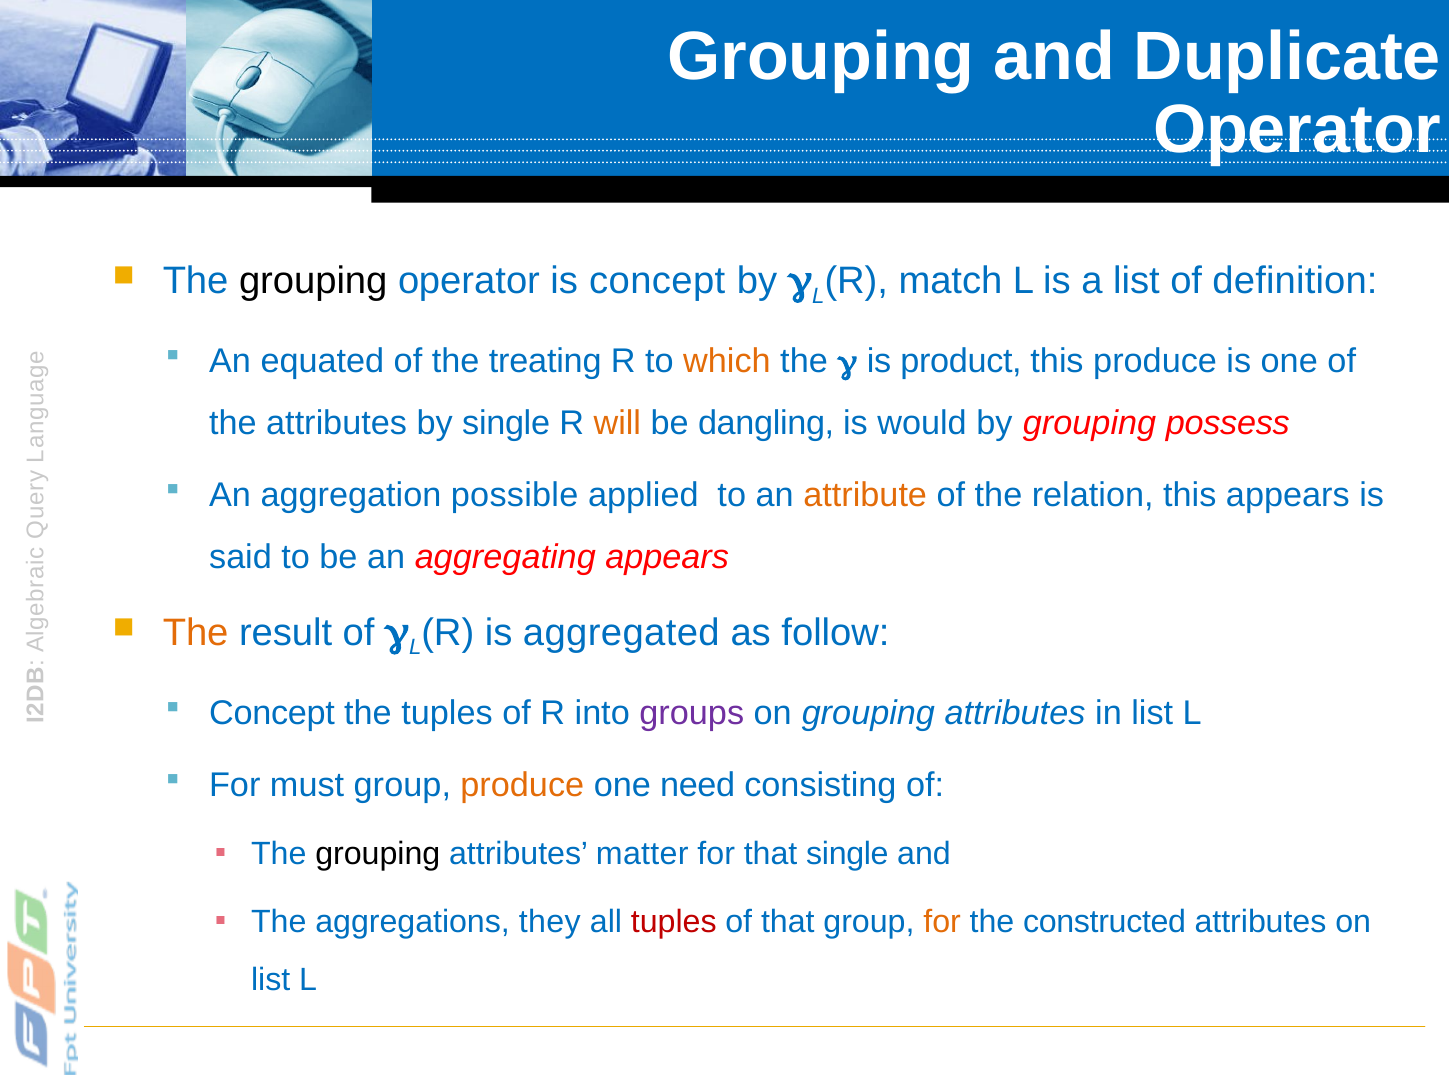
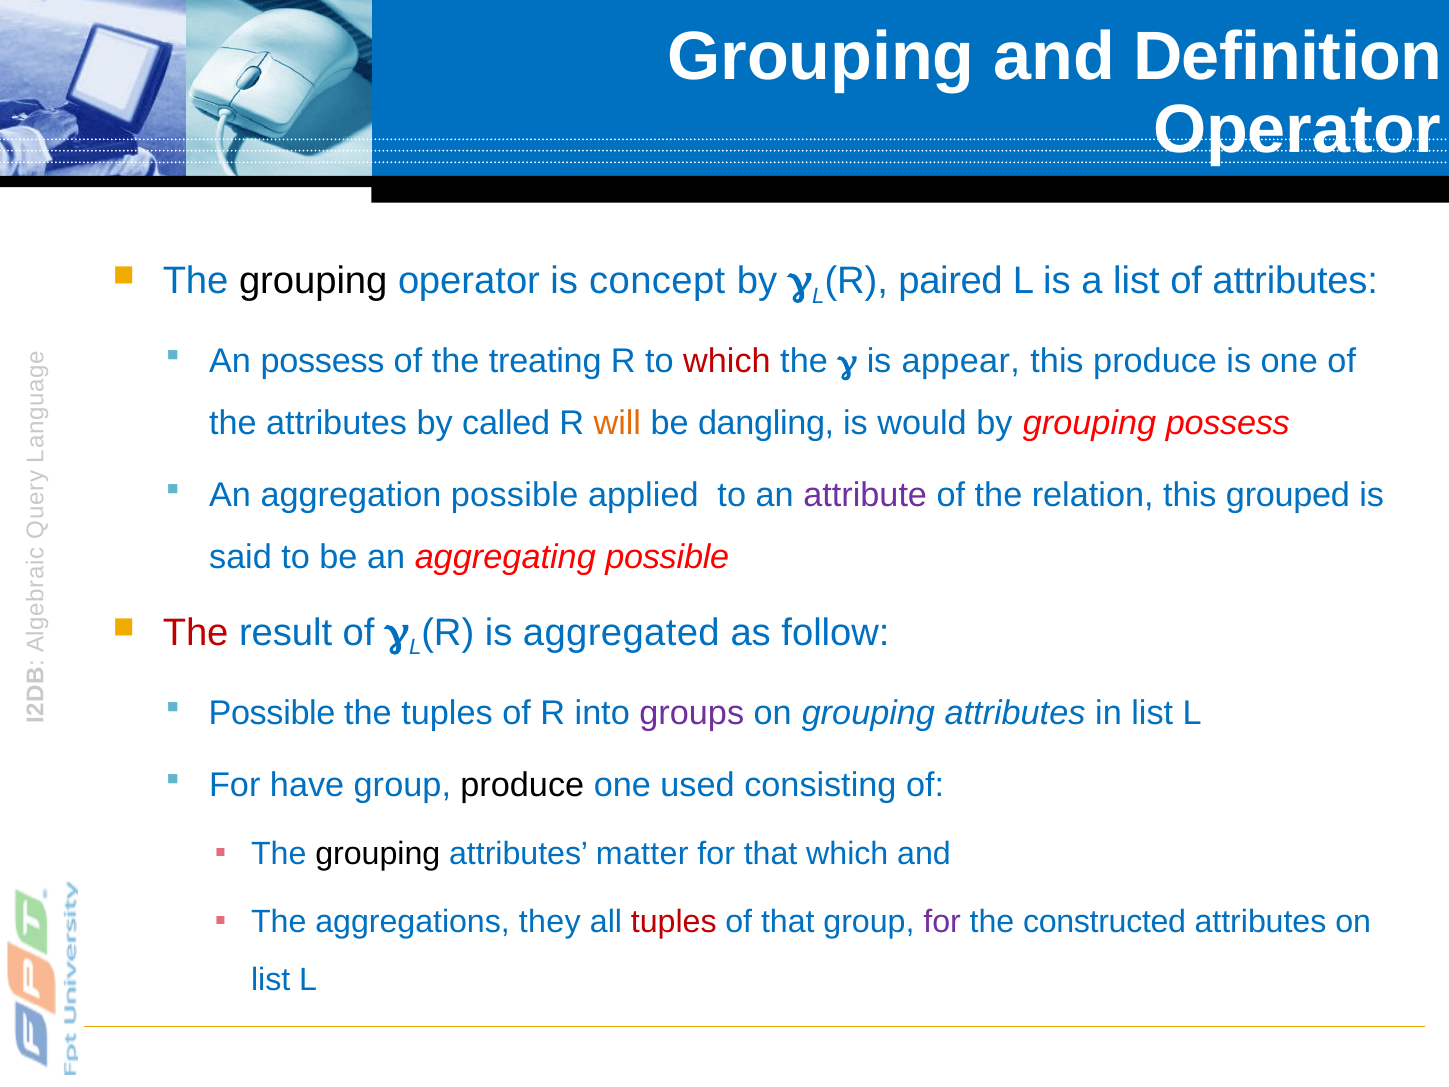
Duplicate: Duplicate -> Definition (1288, 56)
match: match -> paired (951, 281)
of definition: definition -> attributes (1295, 281)
An equated: equated -> possess (323, 362)
which colour: orange -> red (727, 362)
product: product -> appear (961, 362)
by single: single -> called (506, 423)
attribute colour: orange -> purple (865, 495)
this appears: appears -> grouped (1288, 495)
aggregating appears: appears -> possible (667, 557)
The colour: orange -> red (196, 633)
Concept: Concept -> Possible (272, 713)
must: must -> have (307, 785)
produce colour: orange -> black (522, 785)
need: need -> used (697, 785)
that single: single -> which (847, 854)
for colour: orange -> purple (942, 921)
